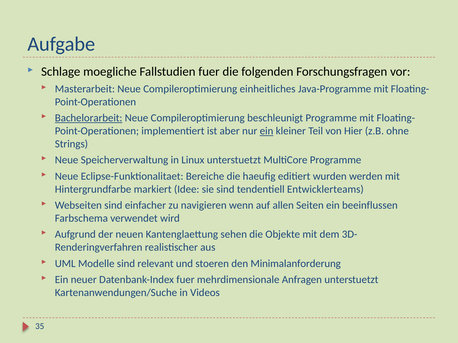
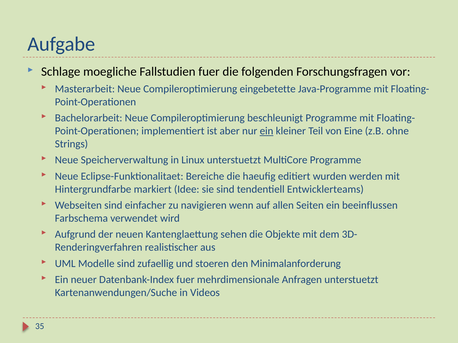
einheitliches: einheitliches -> eingebetette (268, 89)
Bachelorarbeit underline: present -> none (89, 118)
Hier: Hier -> Eine (353, 131)
relevant: relevant -> zufaellig (156, 264)
